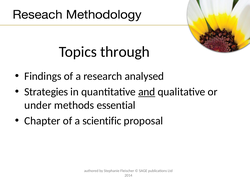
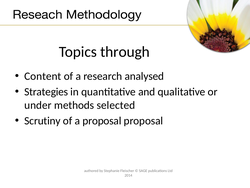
Findings: Findings -> Content (43, 76)
and underline: present -> none (147, 92)
essential: essential -> selected (116, 105)
Chapter: Chapter -> Scrutiny (42, 121)
a scientific: scientific -> proposal (102, 121)
